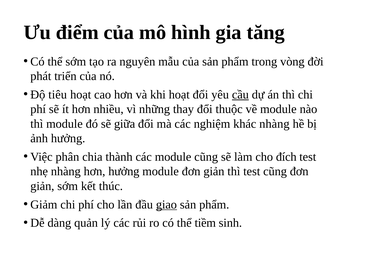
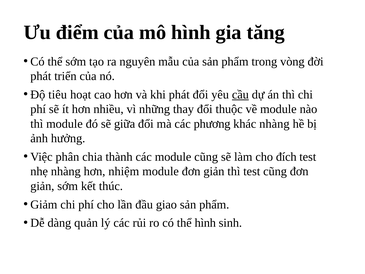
khi hoạt: hoạt -> phát (179, 95)
nghiệm: nghiệm -> phương (212, 124)
hơn hưởng: hưởng -> nhiệm (124, 171)
giao underline: present -> none (166, 204)
thể tiềm: tiềm -> hình (205, 223)
